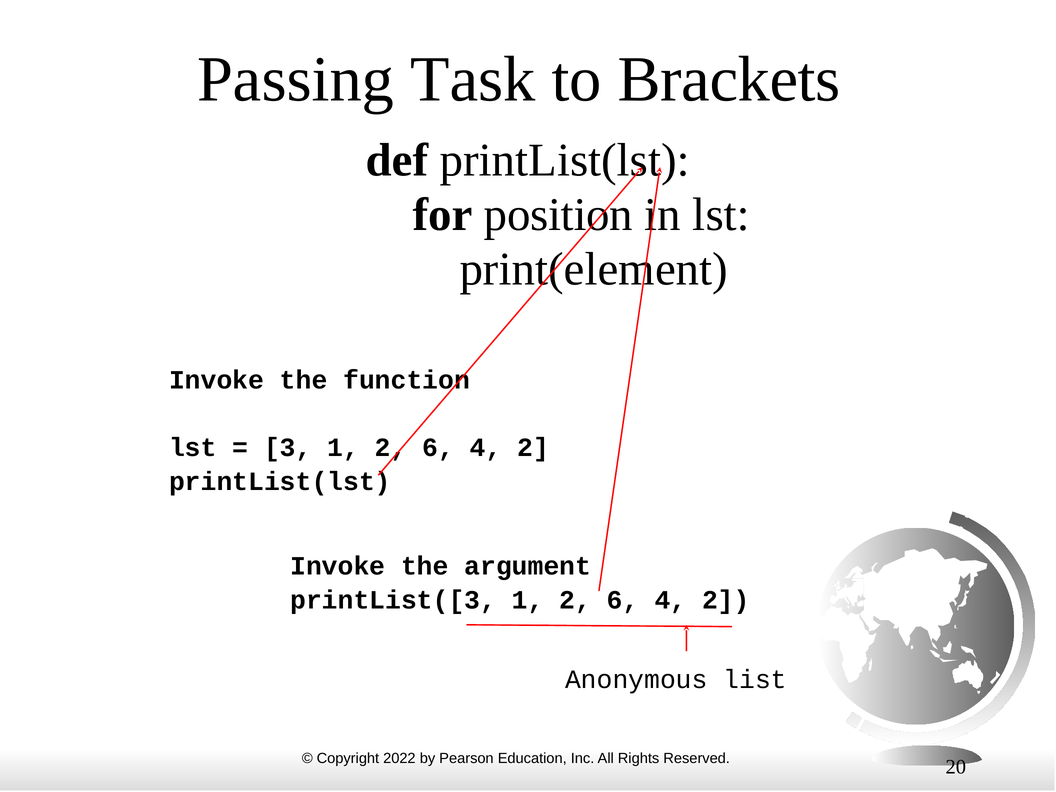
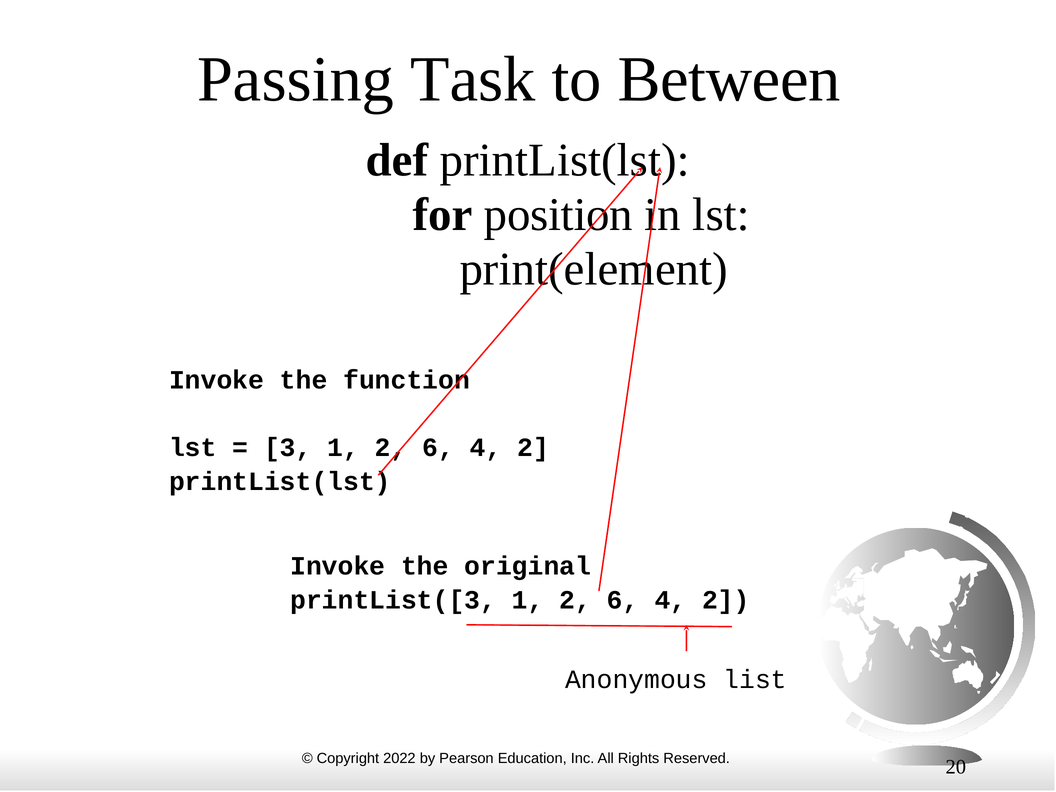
Brackets: Brackets -> Between (729, 79)
argument: argument -> original (528, 566)
